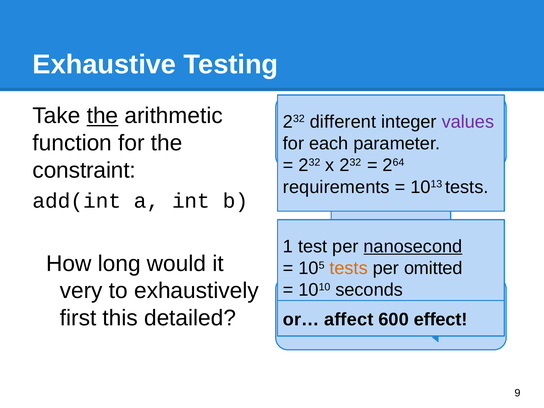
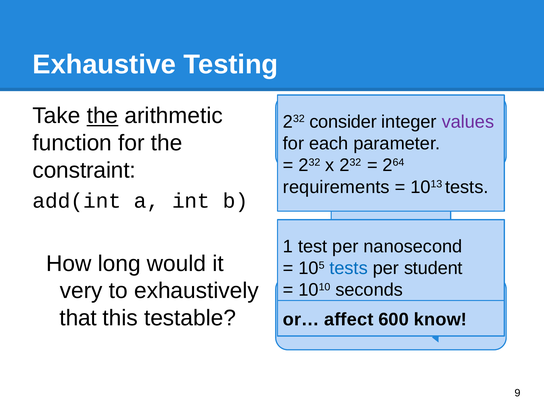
different: different -> consider (343, 122)
nanosecond underline: present -> none (413, 246)
tests colour: orange -> blue (349, 268)
omitted: omitted -> student (433, 268)
first: first -> that (78, 318)
detailed: detailed -> testable (190, 318)
effect: effect -> know (440, 320)
